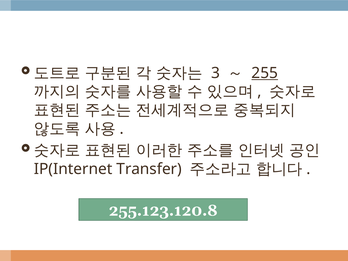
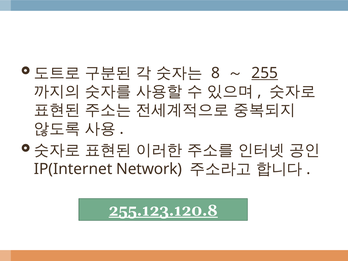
3: 3 -> 8 (215, 73)
Transfer: Transfer -> Network (149, 169)
255.123.120.8 underline: none -> present (163, 211)
